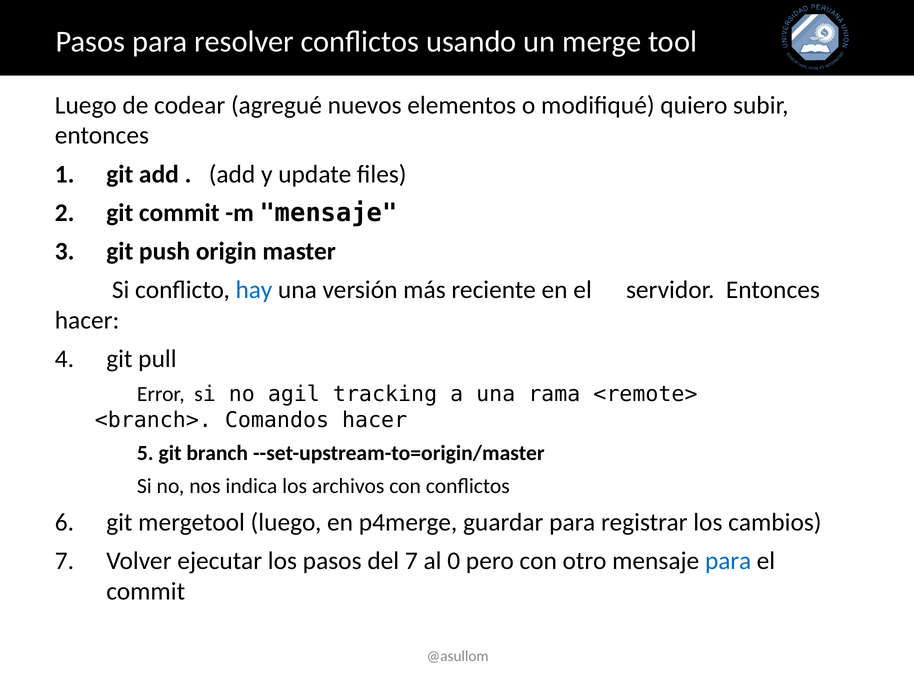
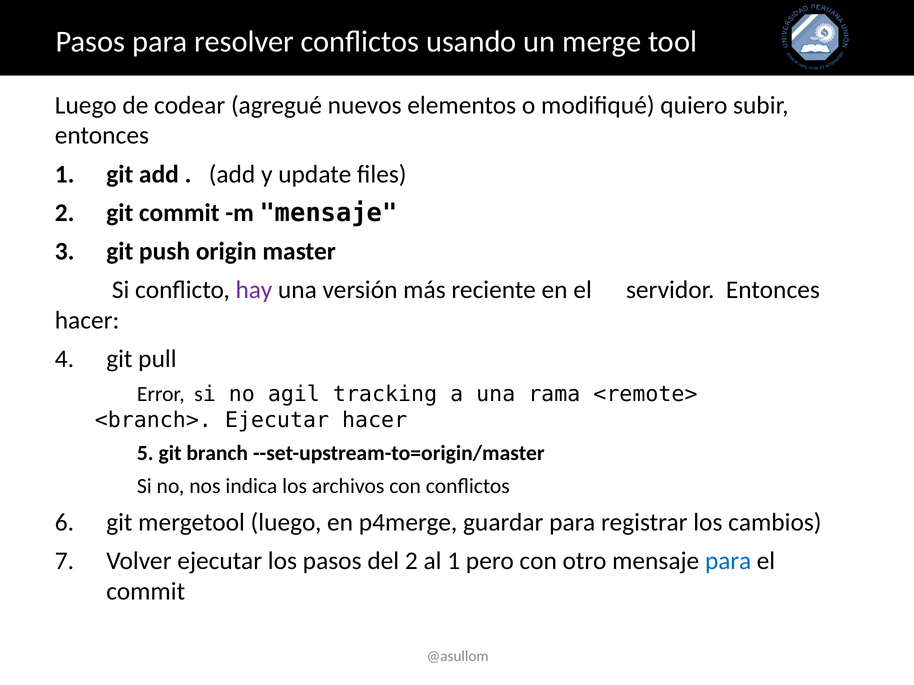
hay colour: blue -> purple (254, 290)
<branch> Comandos: Comandos -> Ejecutar (277, 420)
del 7: 7 -> 2 (411, 561)
al 0: 0 -> 1 (454, 561)
